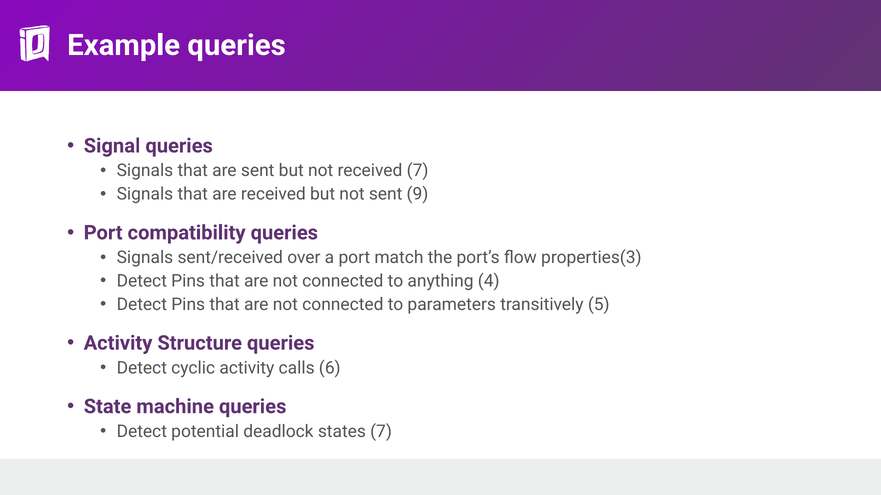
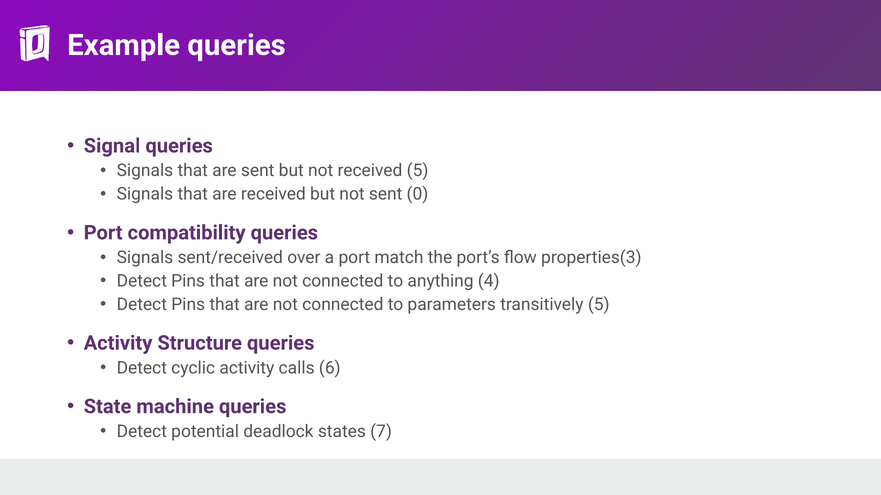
received 7: 7 -> 5 (418, 171)
9: 9 -> 0 (418, 194)
